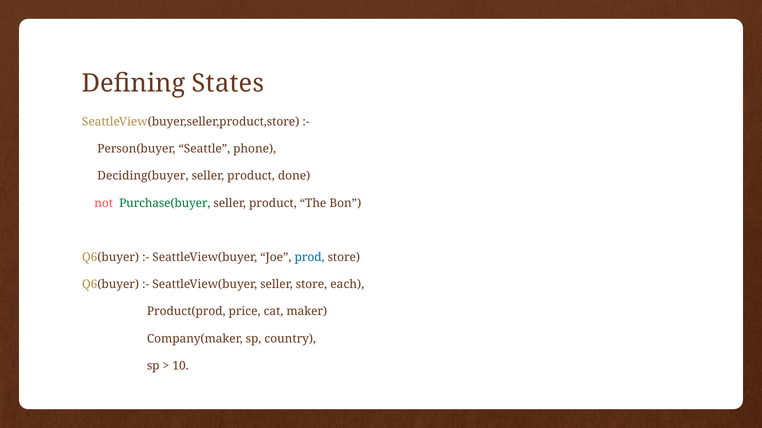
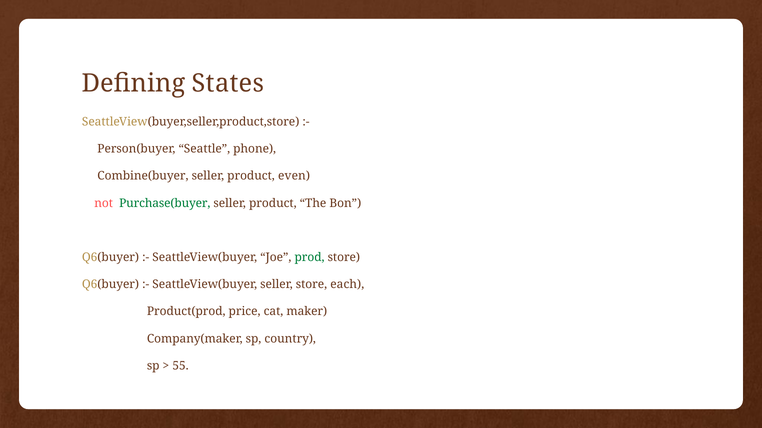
Deciding(buyer: Deciding(buyer -> Combine(buyer (143, 176)
done: done -> even (294, 176)
prod colour: blue -> green (310, 258)
10: 10 -> 55 (181, 366)
